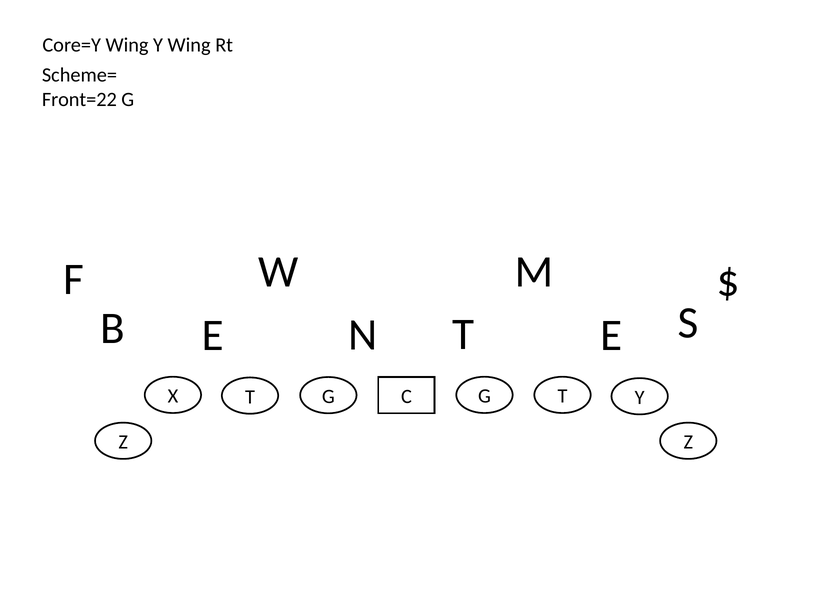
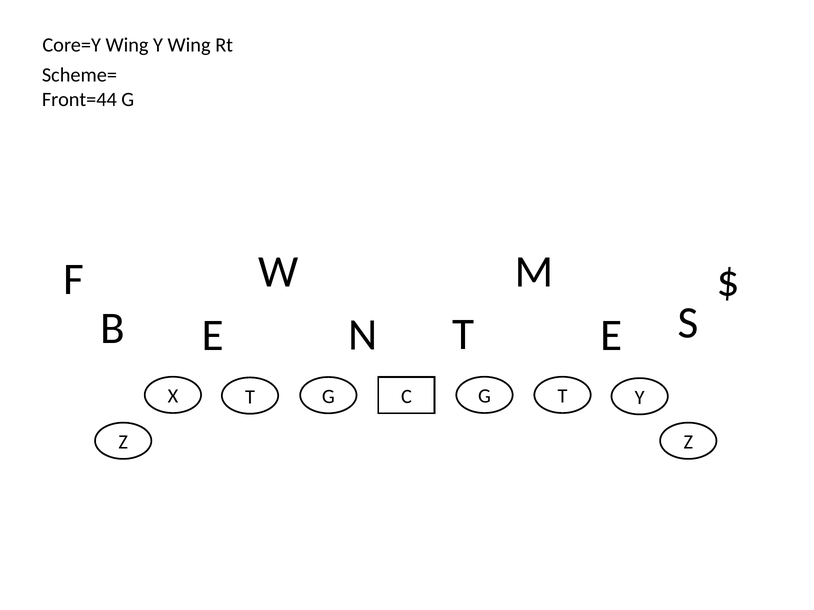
Front=22: Front=22 -> Front=44 (79, 100)
